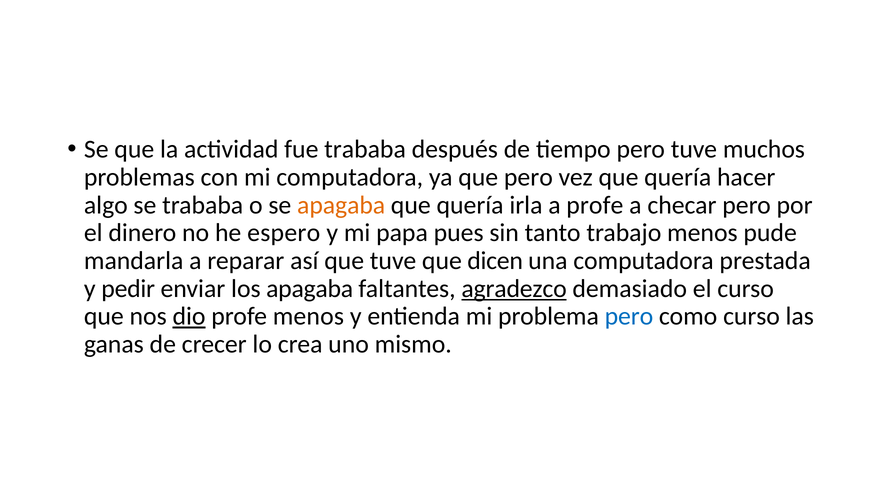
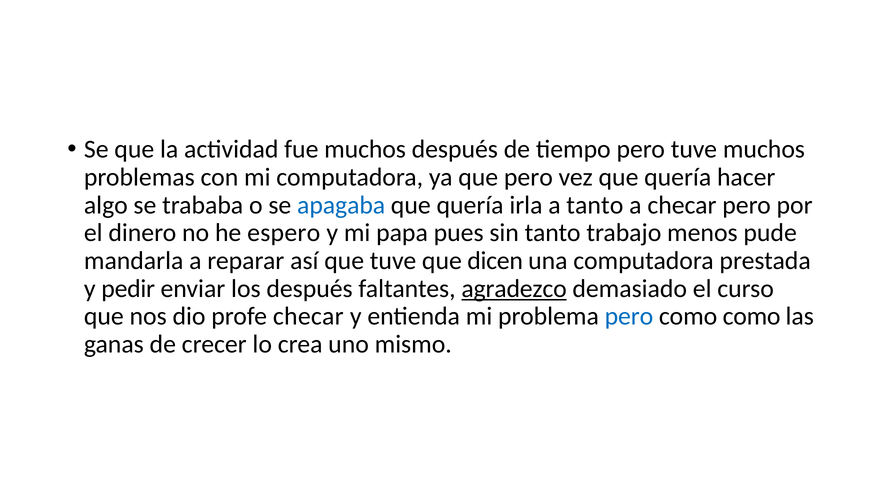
fue trababa: trababa -> muchos (365, 149)
apagaba colour: orange -> blue (341, 205)
a profe: profe -> tanto (595, 205)
los apagaba: apagaba -> después (310, 289)
dio underline: present -> none (189, 317)
profe menos: menos -> checar (308, 317)
como curso: curso -> como (752, 317)
